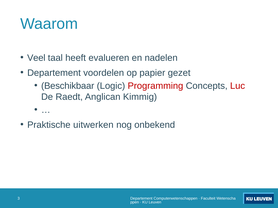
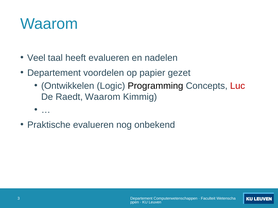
Beschikbaar: Beschikbaar -> Ontwikkelen (68, 86)
Programming colour: red -> black (155, 86)
Raedt Anglican: Anglican -> Waarom (103, 97)
Praktische uitwerken: uitwerken -> evalueren (93, 125)
